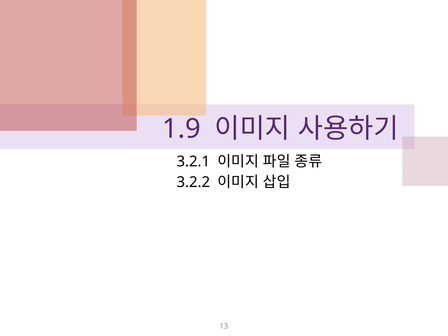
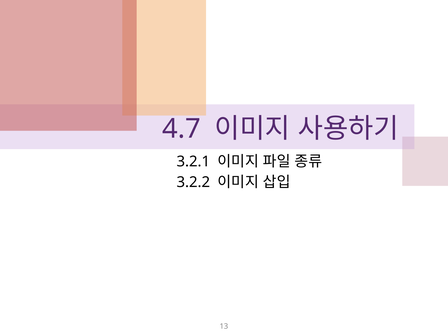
1.9: 1.9 -> 4.7 (182, 129)
